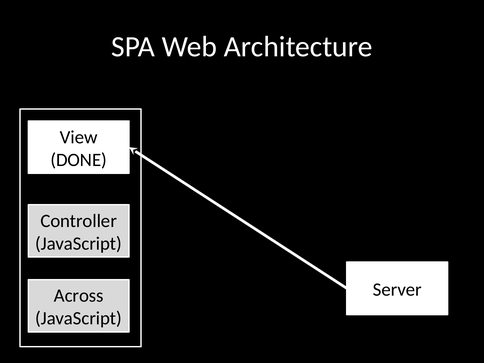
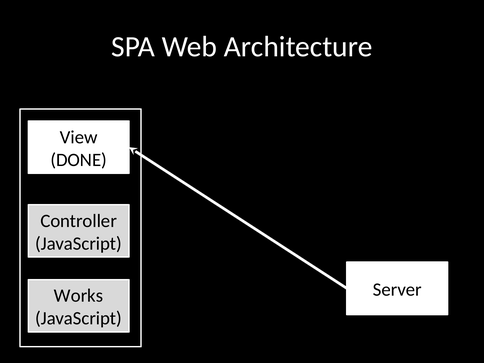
Across: Across -> Works (79, 296)
